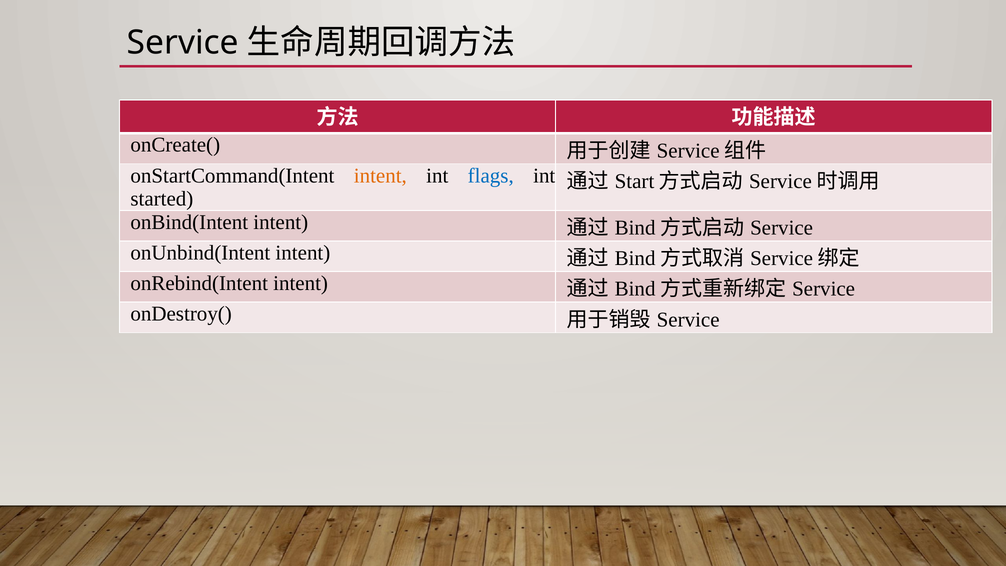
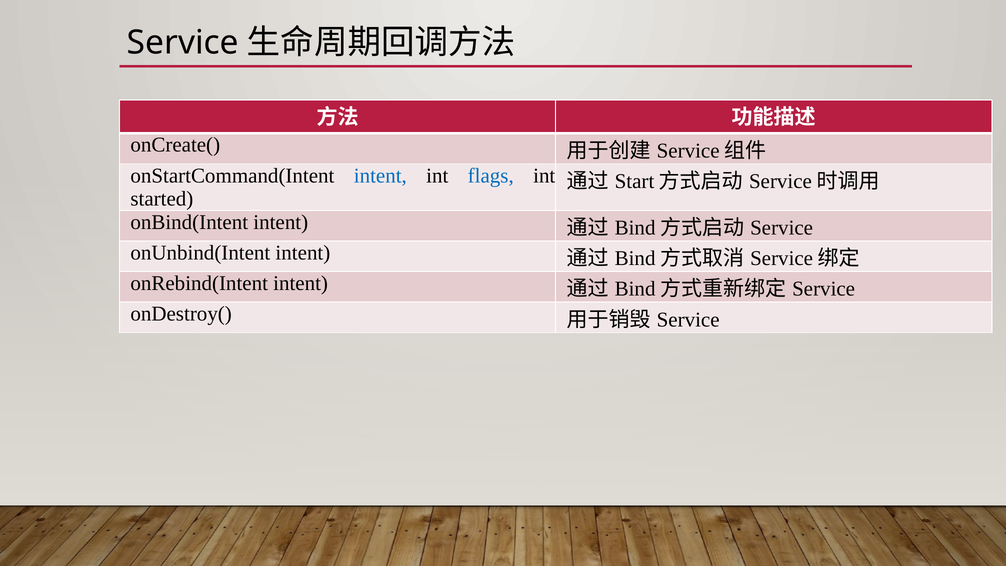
intent colour: orange -> blue (380, 176)
